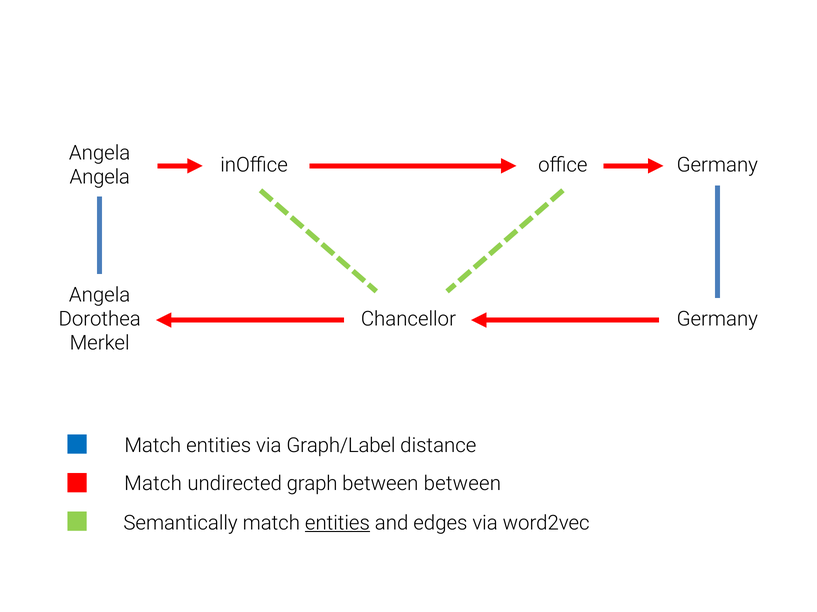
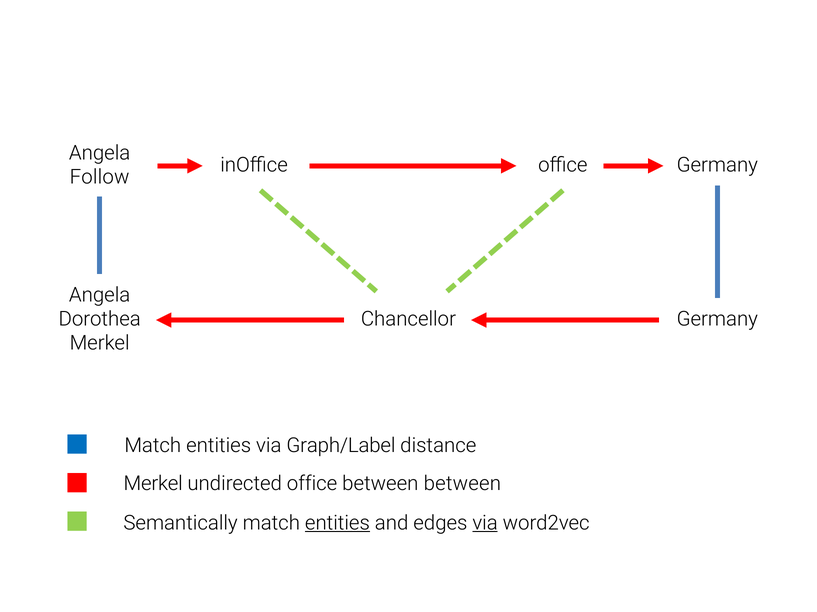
Angela: Angela -> Follow (100, 177)
Match: Match -> Merkel (153, 484)
undirected graph: graph -> office (312, 484)
via underline: none -> present (485, 524)
